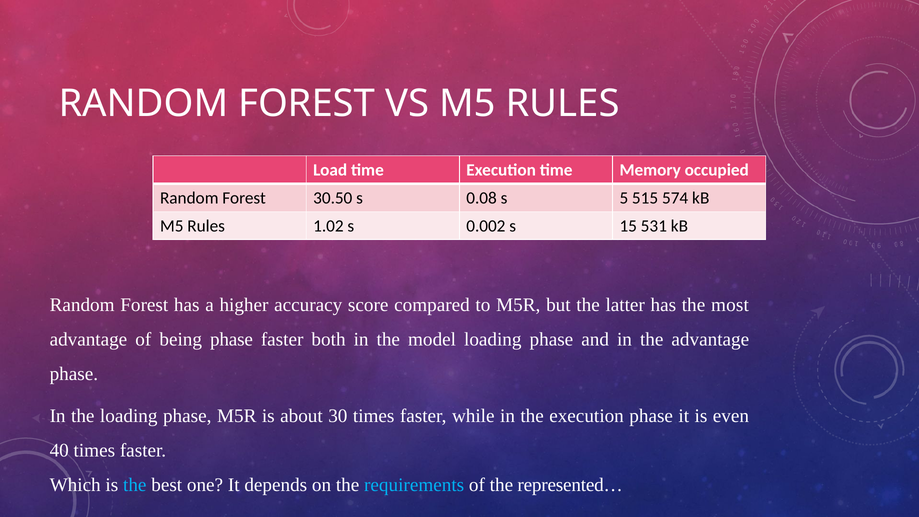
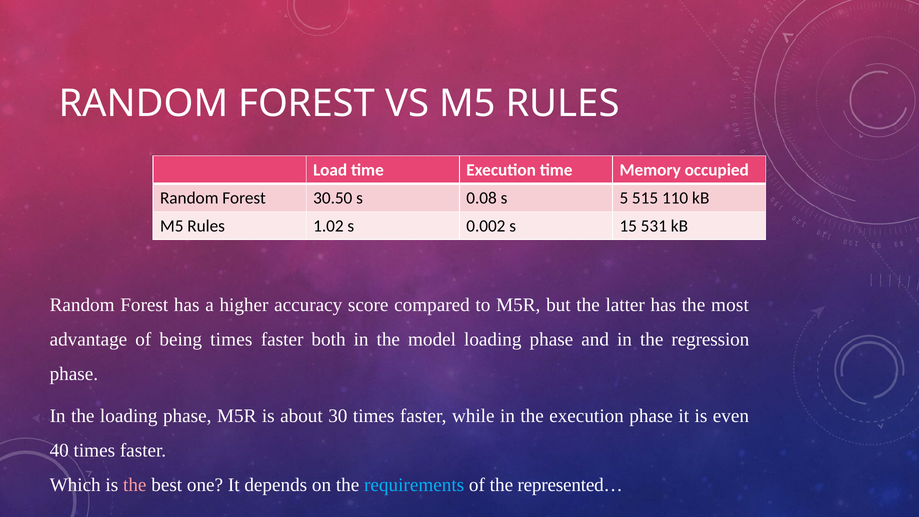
574: 574 -> 110 (675, 198)
being phase: phase -> times (231, 339)
the advantage: advantage -> regression (710, 339)
the colour: light blue -> pink (135, 485)
